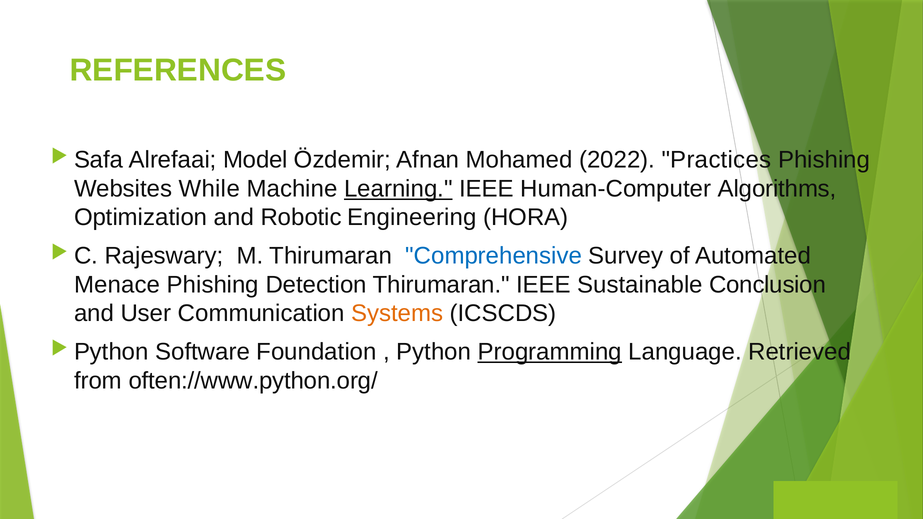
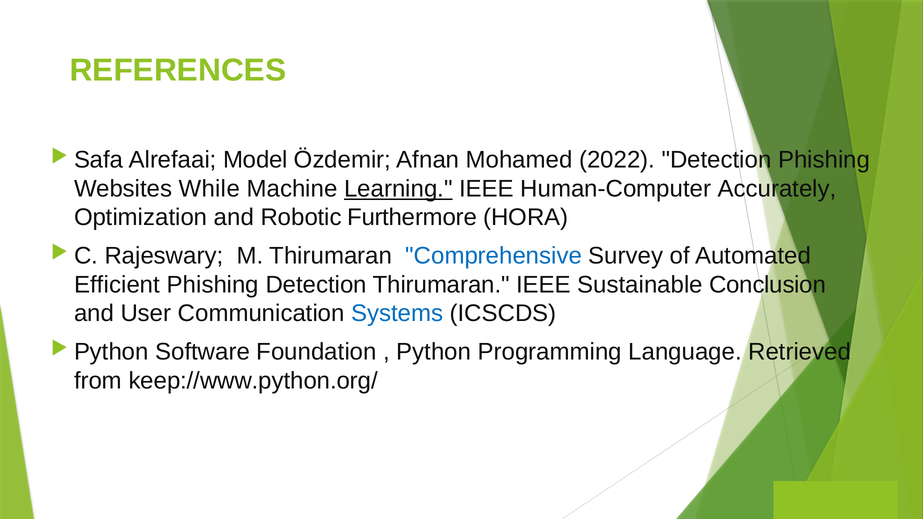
2022 Practices: Practices -> Detection (717, 160)
Algorithms: Algorithms -> Accurately (777, 189)
Engineering: Engineering -> Furthermore (412, 218)
Menace: Menace -> Efficient (117, 285)
Systems colour: orange -> blue (397, 314)
Programming underline: present -> none (550, 352)
often://www.python.org/: often://www.python.org/ -> keep://www.python.org/ (253, 381)
